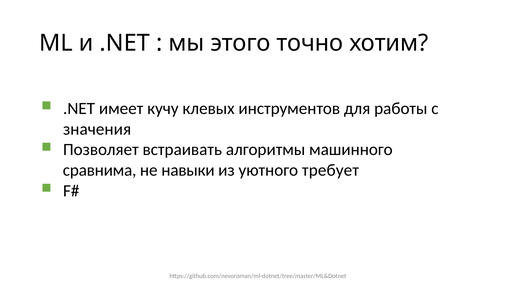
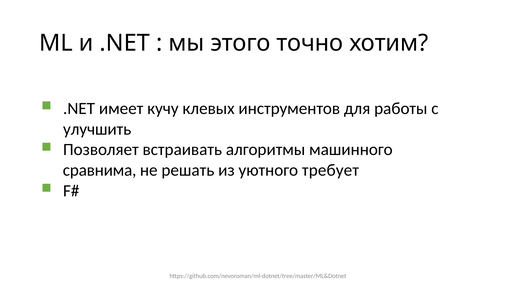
значения: значения -> улучшить (97, 129)
навыки: навыки -> решать (188, 170)
